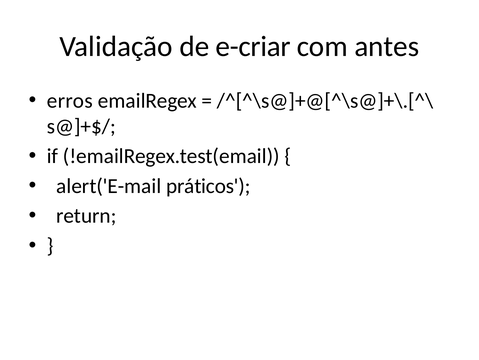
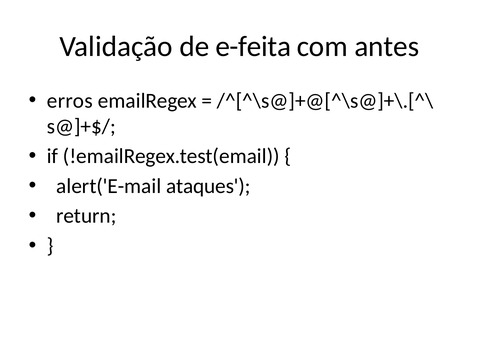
e-criar: e-criar -> e-feita (253, 46)
práticos: práticos -> ataques (208, 186)
